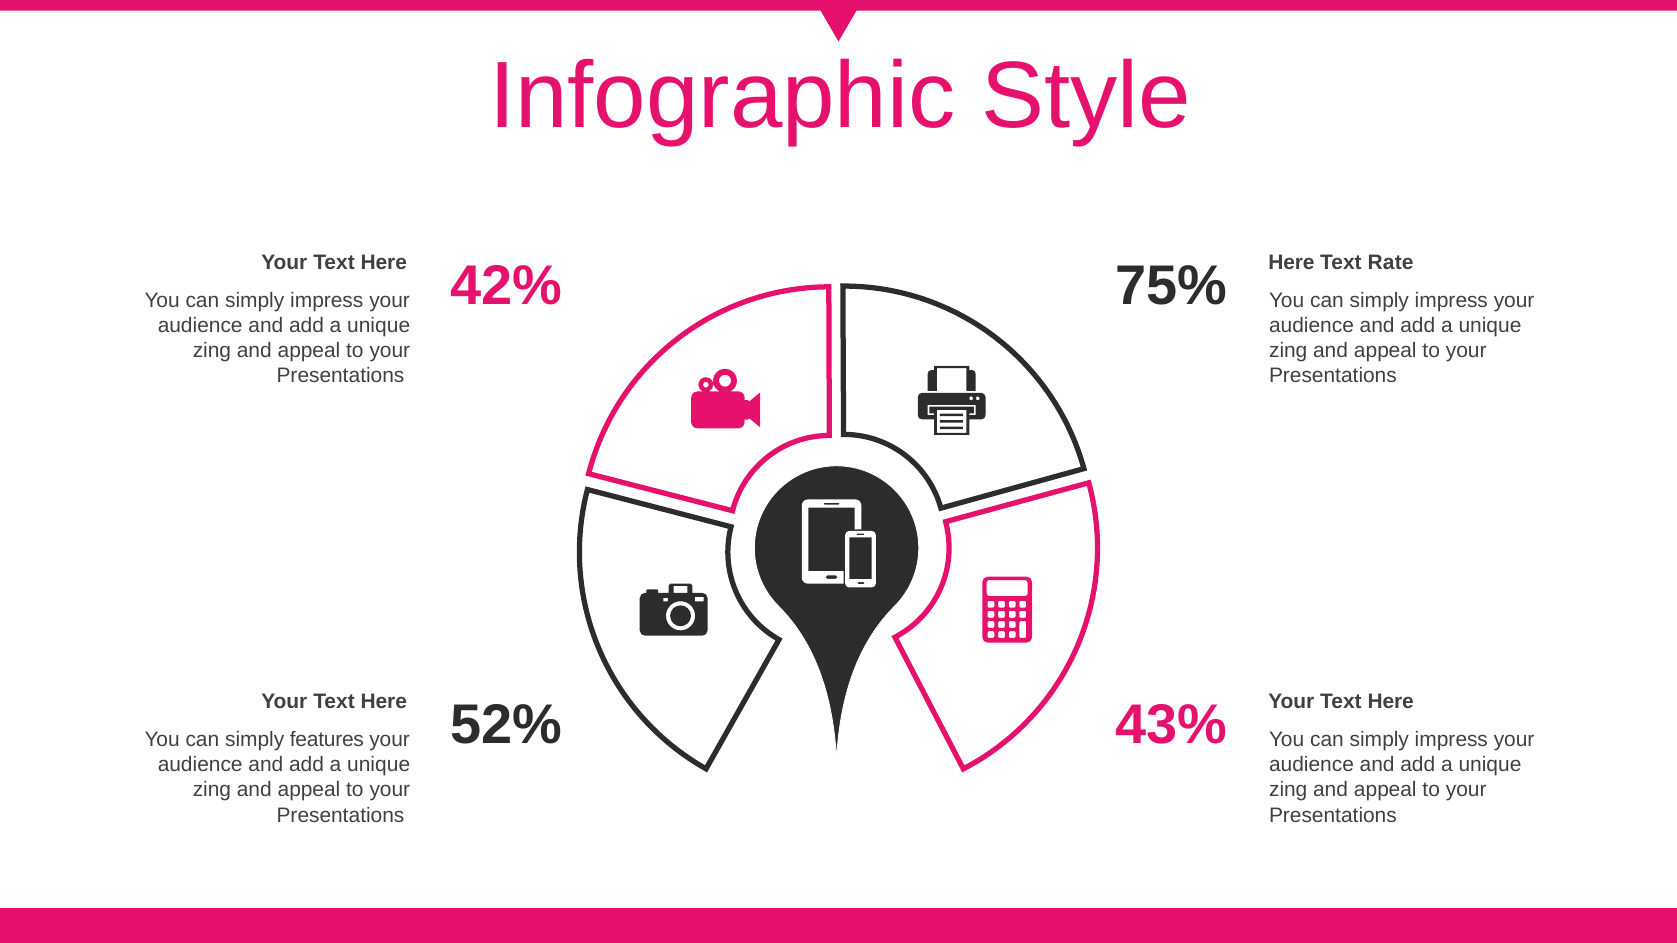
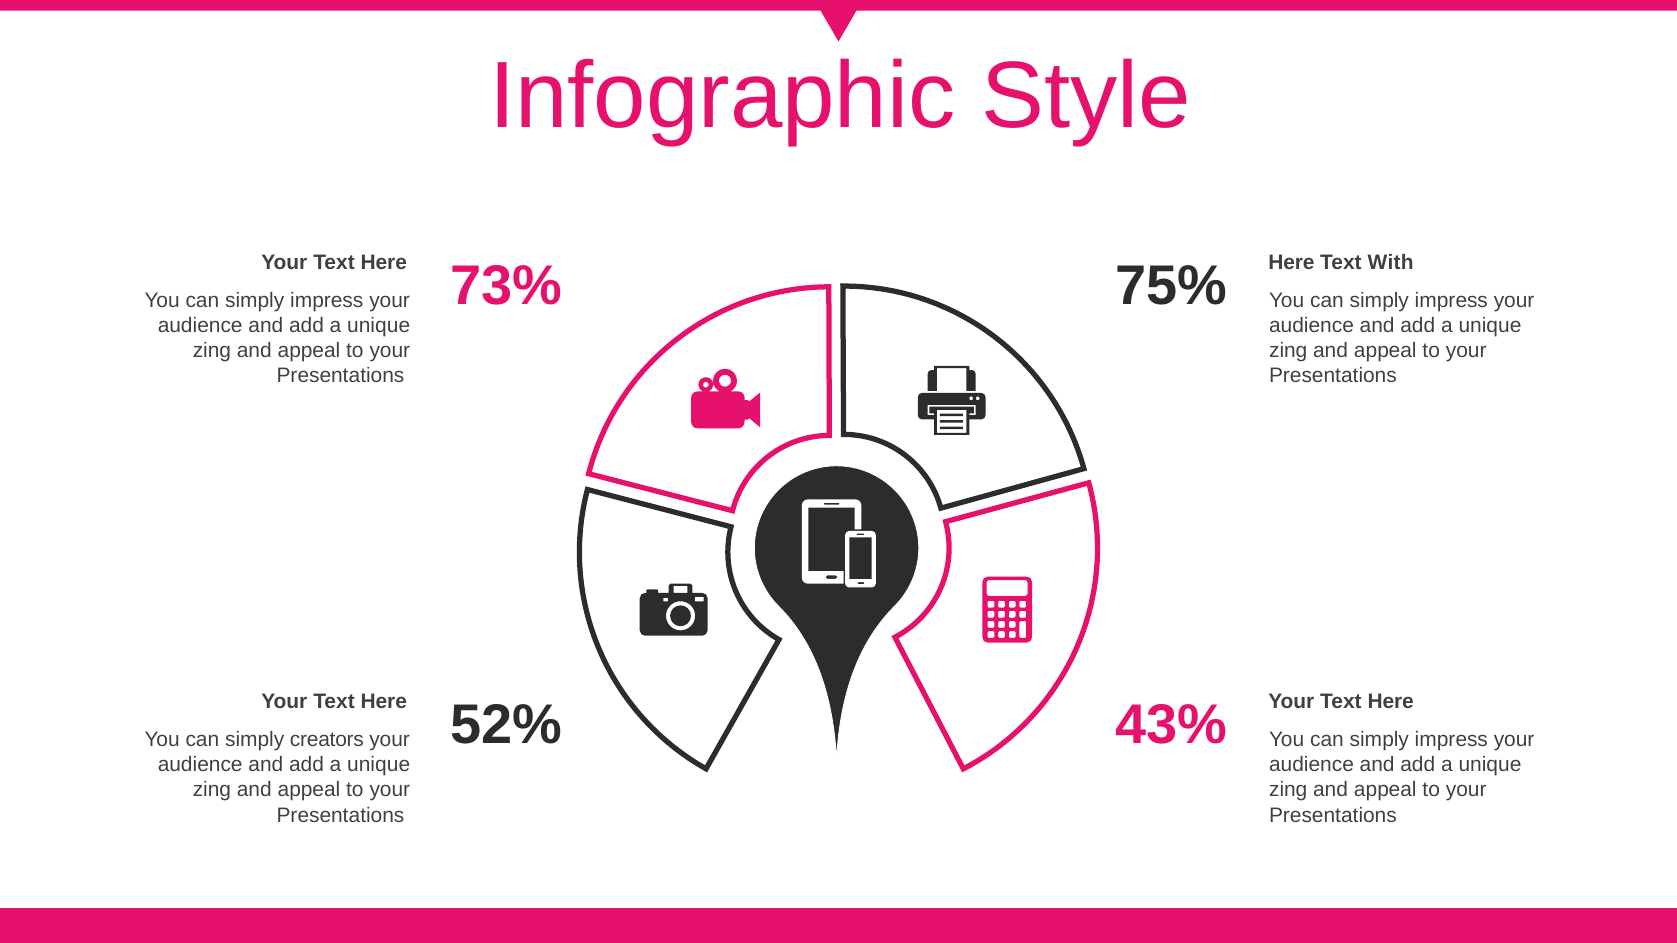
Rate: Rate -> With (1391, 262)
42%: 42% -> 73% (506, 286)
features: features -> creators (327, 740)
